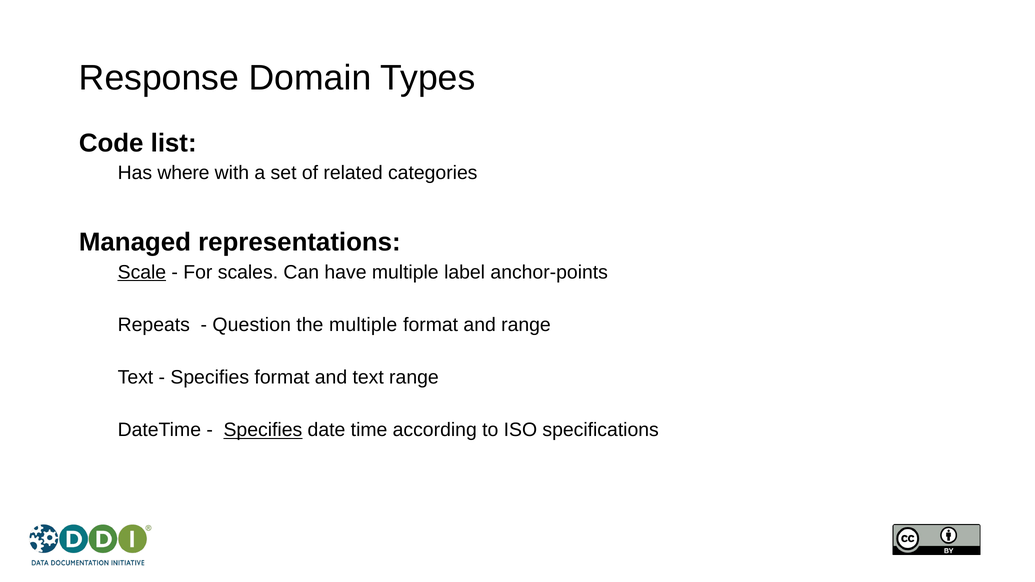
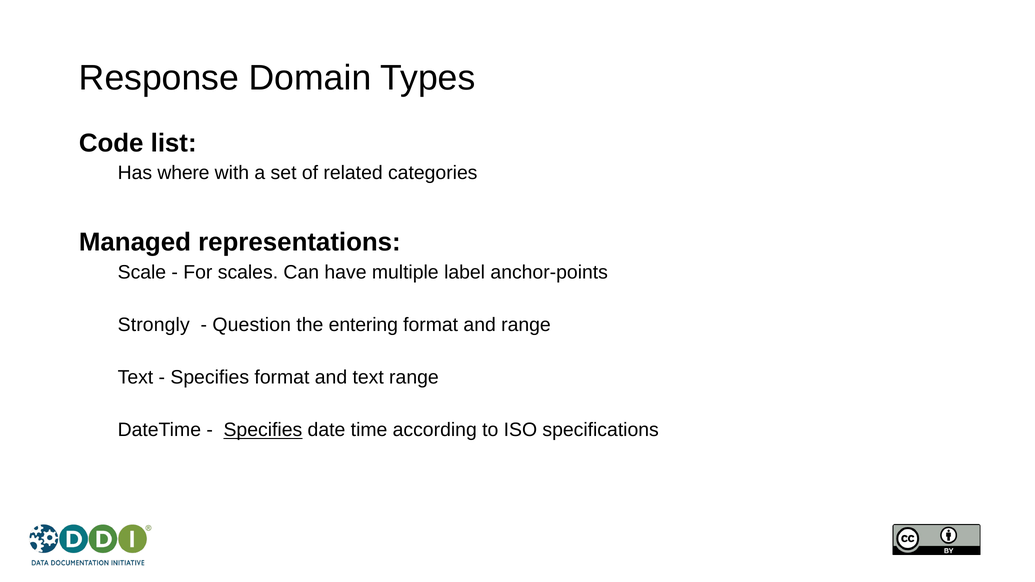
Scale underline: present -> none (142, 272)
Repeats: Repeats -> Strongly (154, 325)
the multiple: multiple -> entering (363, 325)
